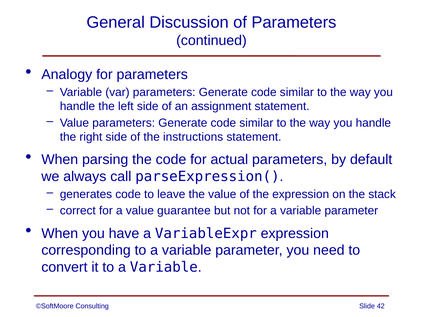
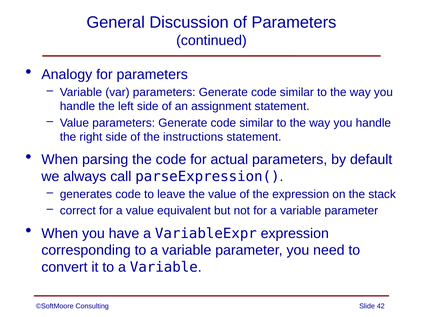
guarantee: guarantee -> equivalent (184, 211)
